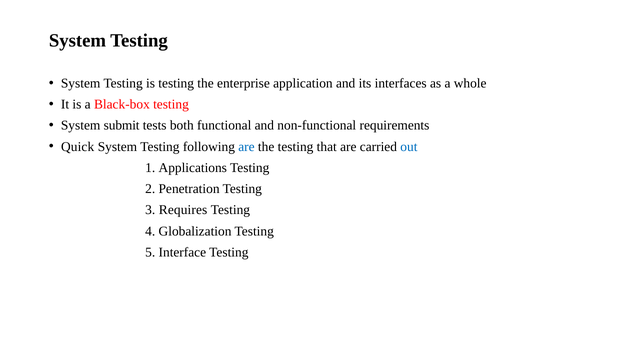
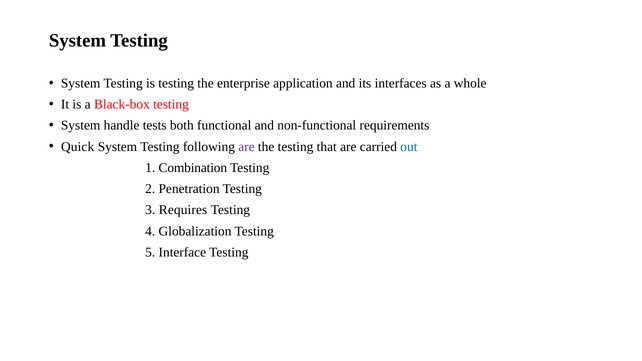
submit: submit -> handle (122, 125)
are colour: blue -> purple (246, 147)
Applications: Applications -> Combination (193, 168)
